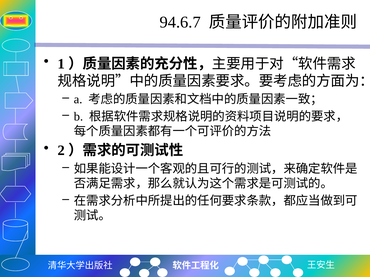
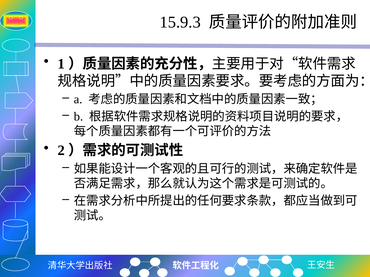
94.6.7: 94.6.7 -> 15.9.3 (180, 22)
